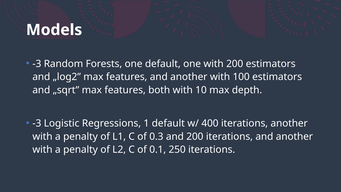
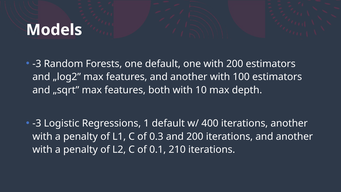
250: 250 -> 210 (177, 150)
